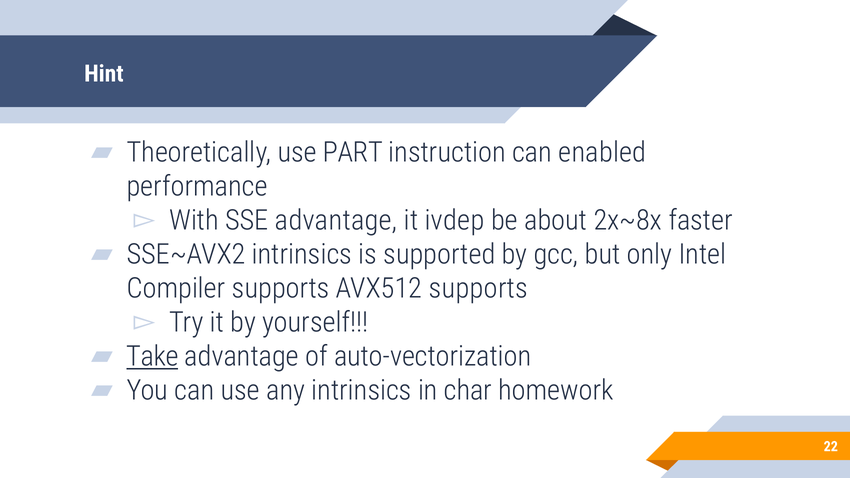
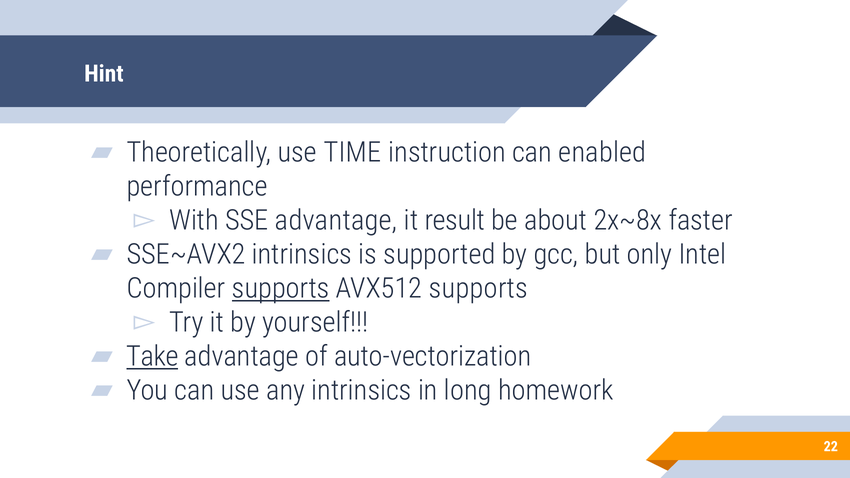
PART: PART -> TIME (353, 153)
ivdep: ivdep -> result (455, 221)
supports underline: none -> present (281, 289)
char: char -> long (468, 391)
